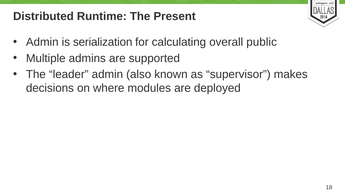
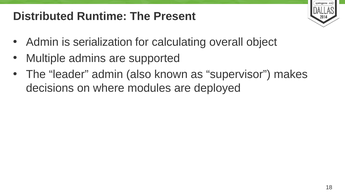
public: public -> object (262, 42)
